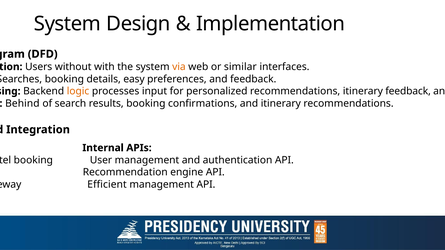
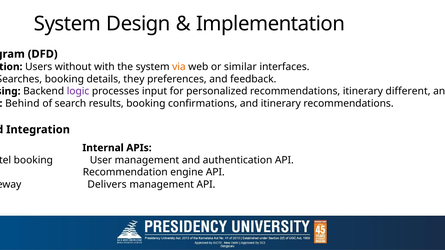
easy: easy -> they (134, 79)
logic colour: orange -> purple (78, 91)
itinerary feedback: feedback -> different (408, 91)
Efficient: Efficient -> Delivers (107, 185)
